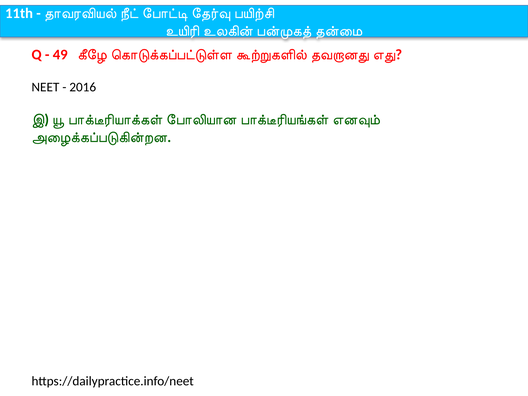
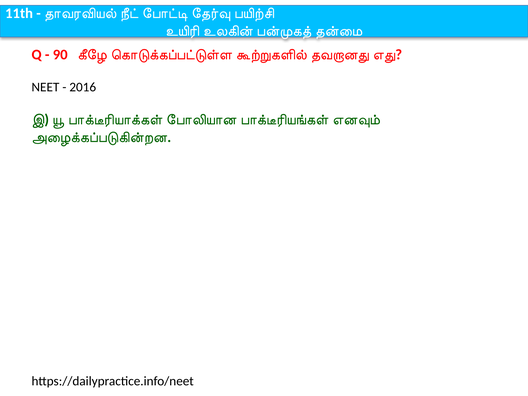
49: 49 -> 90 (60, 55)
